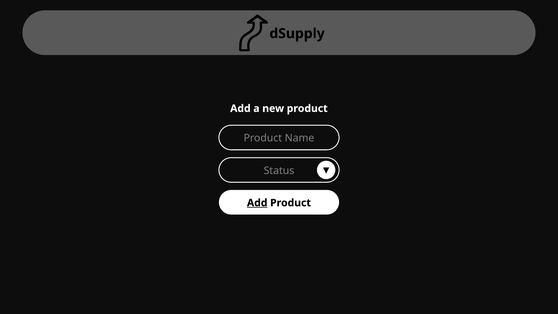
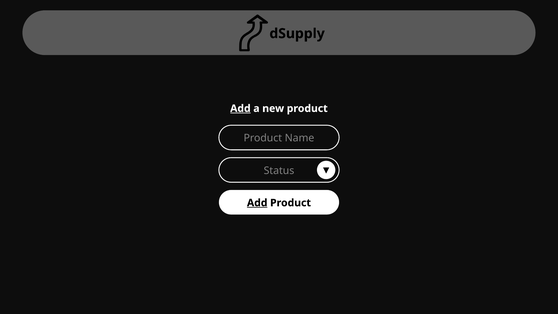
Add underline: none -> present (240, 108)
